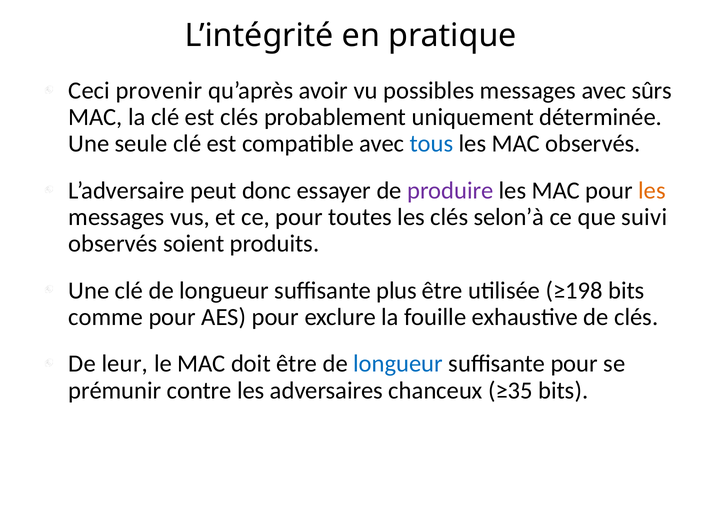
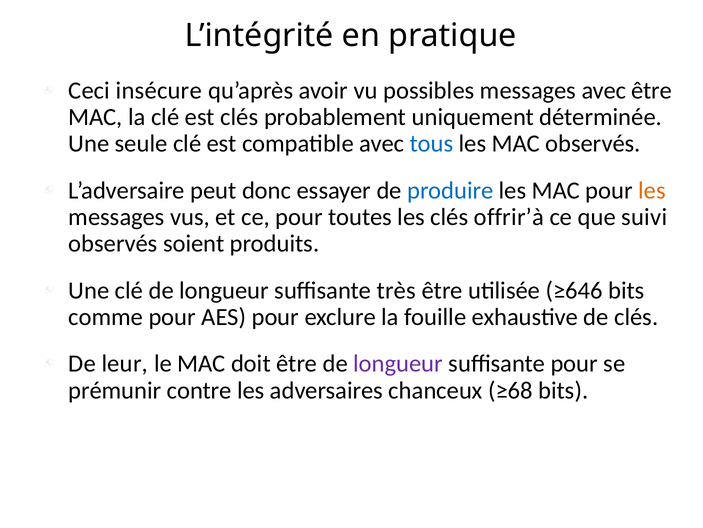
provenir: provenir -> insécure (159, 91)
avec sûrs: sûrs -> être (652, 91)
produire colour: purple -> blue (450, 190)
selon’à: selon’à -> offrir’à (509, 217)
plus: plus -> très (396, 290)
≥198: ≥198 -> ≥646 (574, 290)
longueur colour: blue -> purple (398, 363)
≥35: ≥35 -> ≥68 (510, 390)
